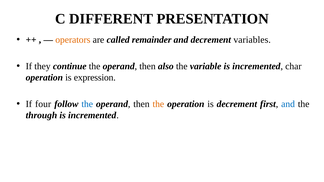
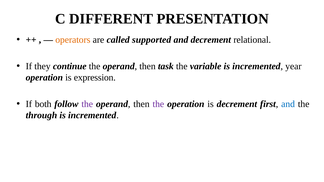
remainder: remainder -> supported (152, 40)
variables: variables -> relational (252, 40)
also: also -> task (166, 66)
char: char -> year (293, 66)
four: four -> both (43, 104)
the colour: blue -> purple (87, 104)
the colour: orange -> purple (158, 104)
